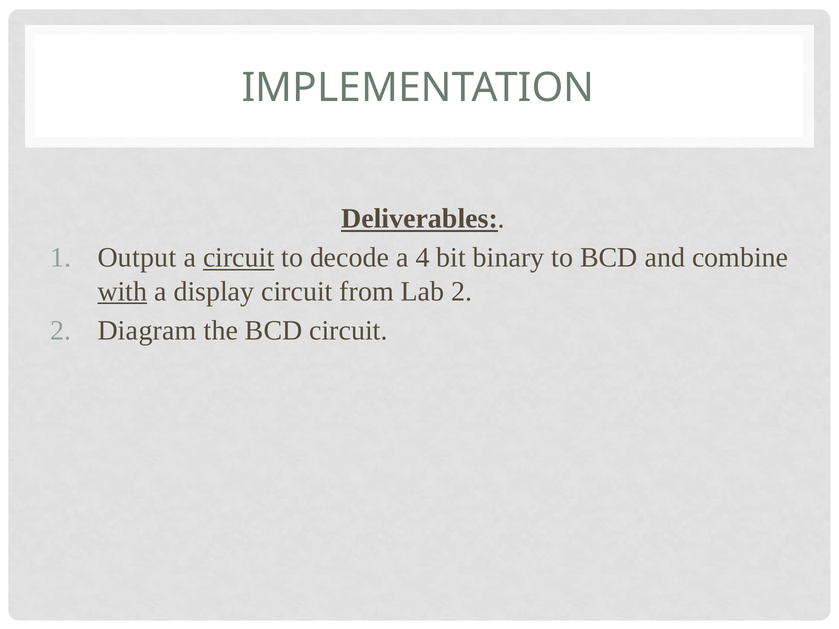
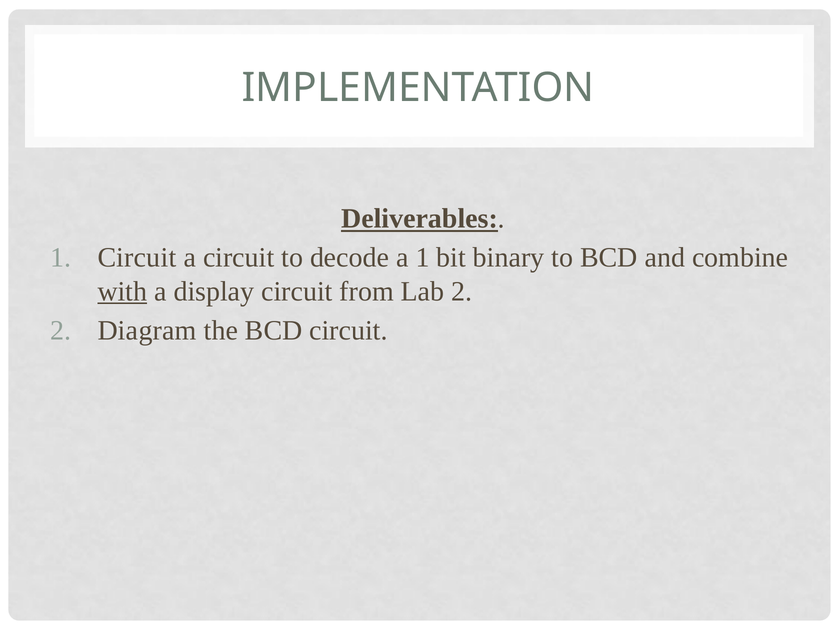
Output: Output -> Circuit (137, 258)
circuit underline: present -> none (239, 258)
a 4: 4 -> 1 (422, 258)
